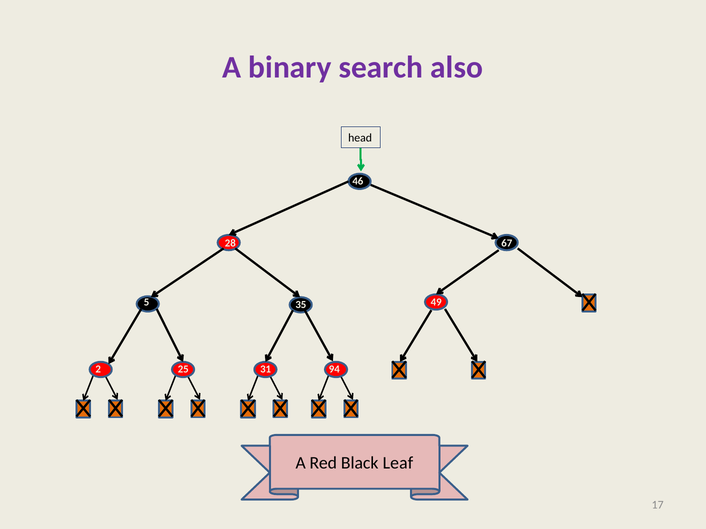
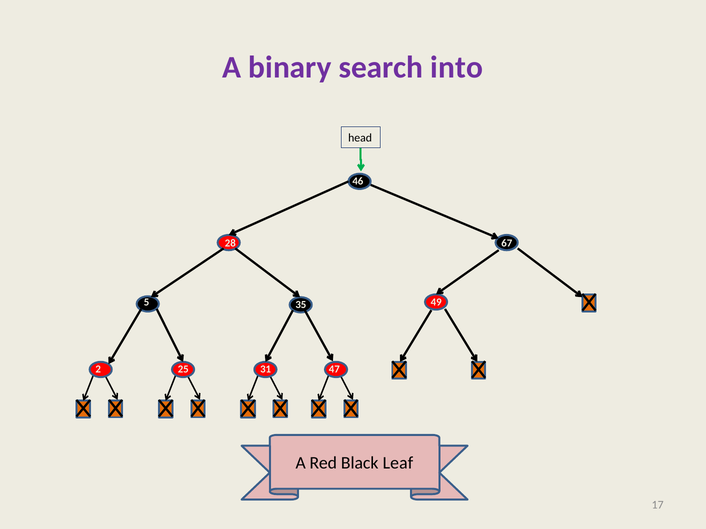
also: also -> into (457, 67)
94: 94 -> 47 (334, 370)
